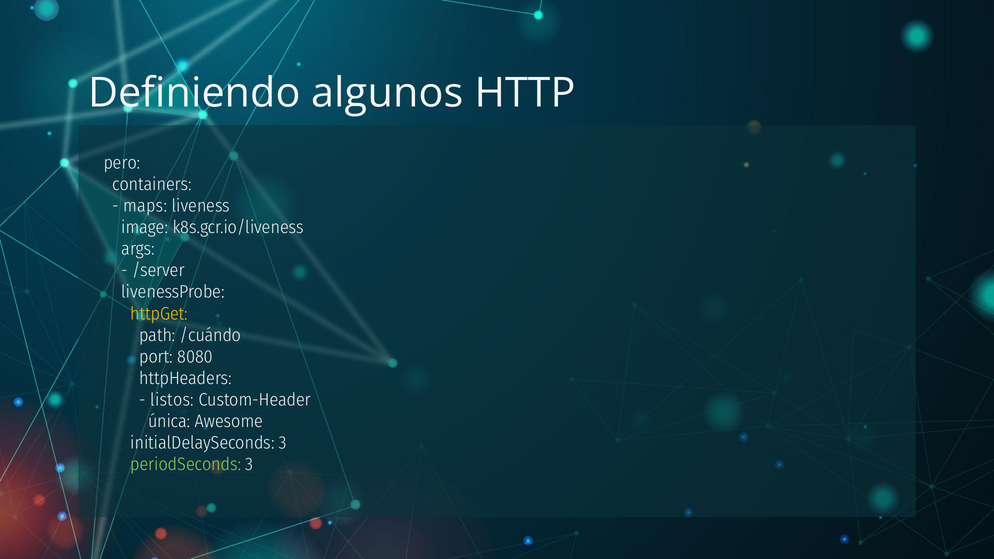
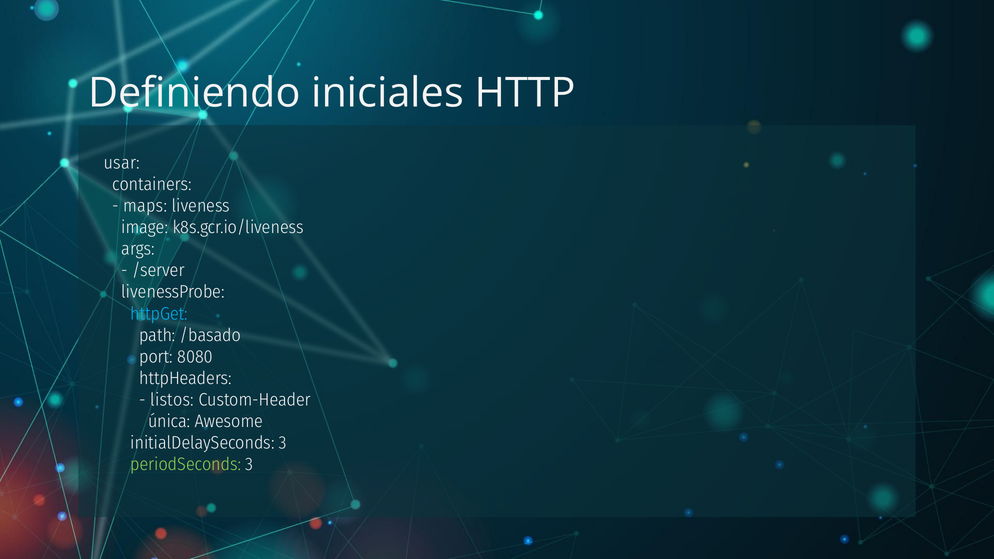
algunos: algunos -> iniciales (387, 93)
pero: pero -> usar (122, 163)
httpGet colour: yellow -> light blue (159, 314)
/cuándo: /cuándo -> /basado (211, 335)
